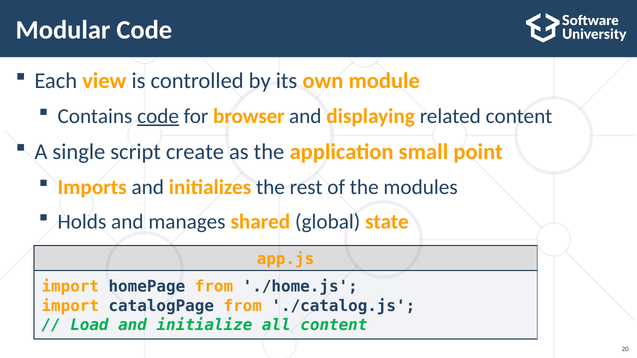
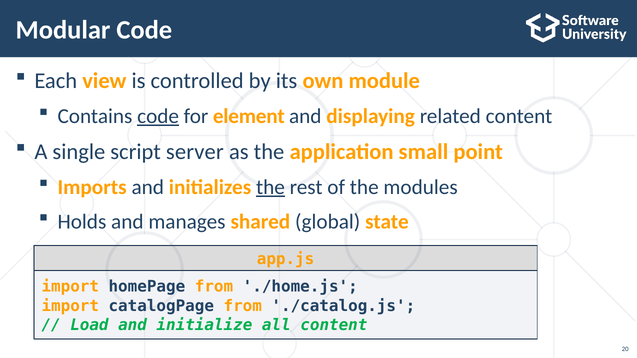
browser: browser -> element (249, 116)
create: create -> server (195, 152)
the underline: none -> present (270, 187)
